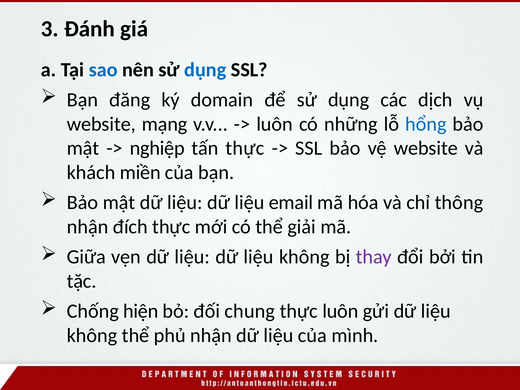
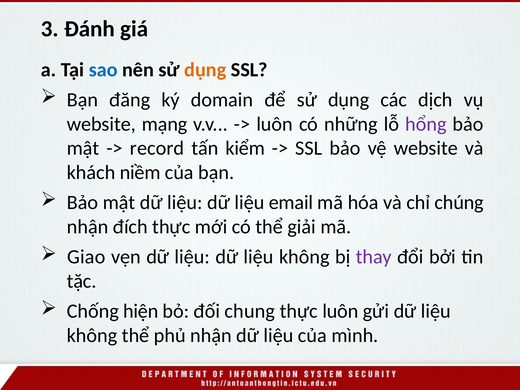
dụng colour: blue -> orange (205, 70)
hổng colour: blue -> purple (426, 124)
nghiệp: nghiệp -> record (157, 148)
tấn thực: thực -> kiểm (245, 148)
miền: miền -> niềm (140, 173)
thông: thông -> chúng (459, 203)
Giữa: Giữa -> Giao (86, 257)
